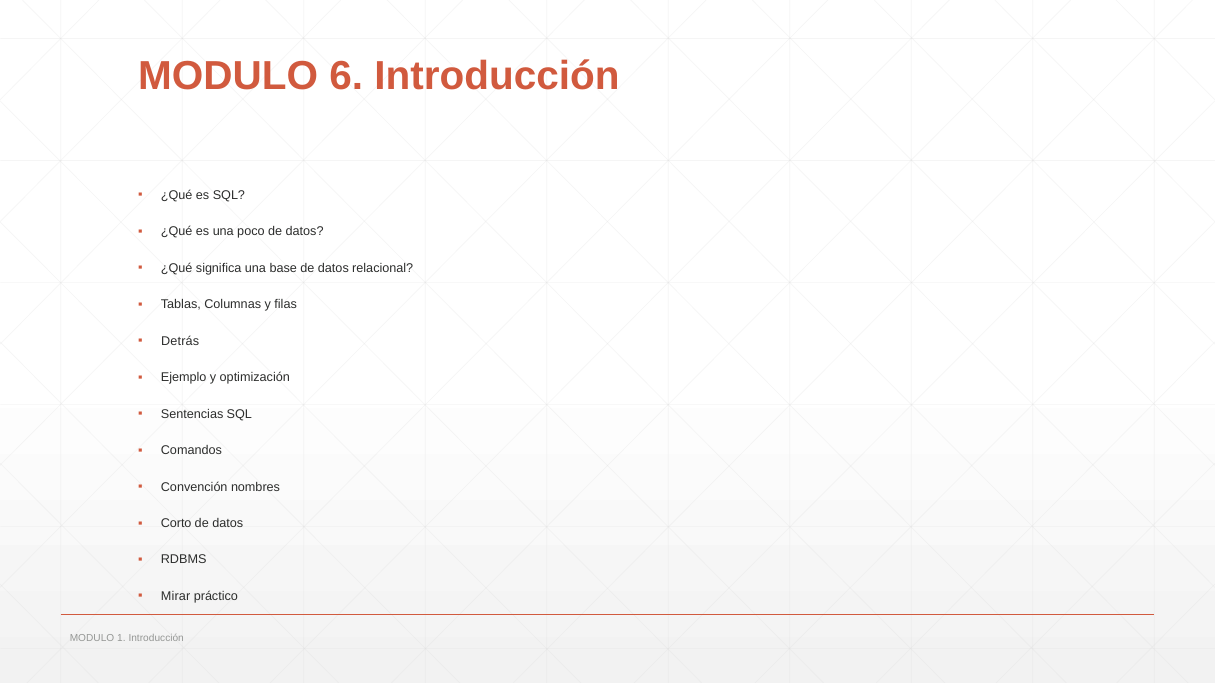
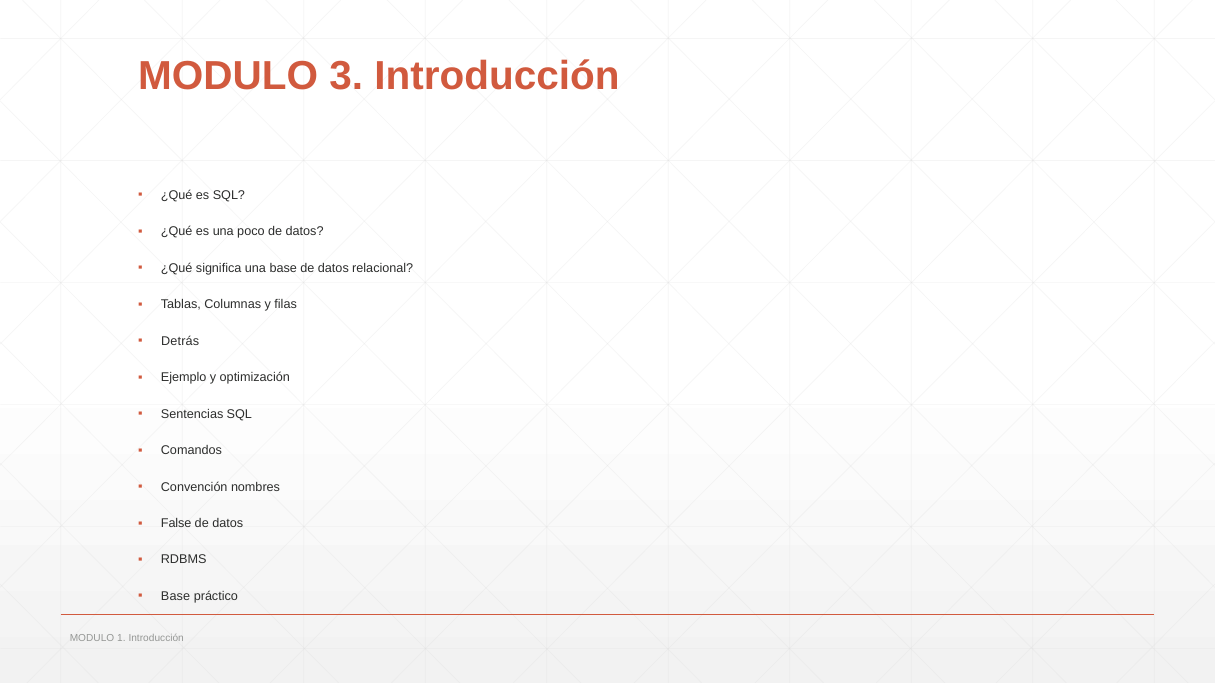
6: 6 -> 3 (346, 76)
Corto: Corto -> False (176, 524)
Mirar: Mirar -> Base (176, 597)
